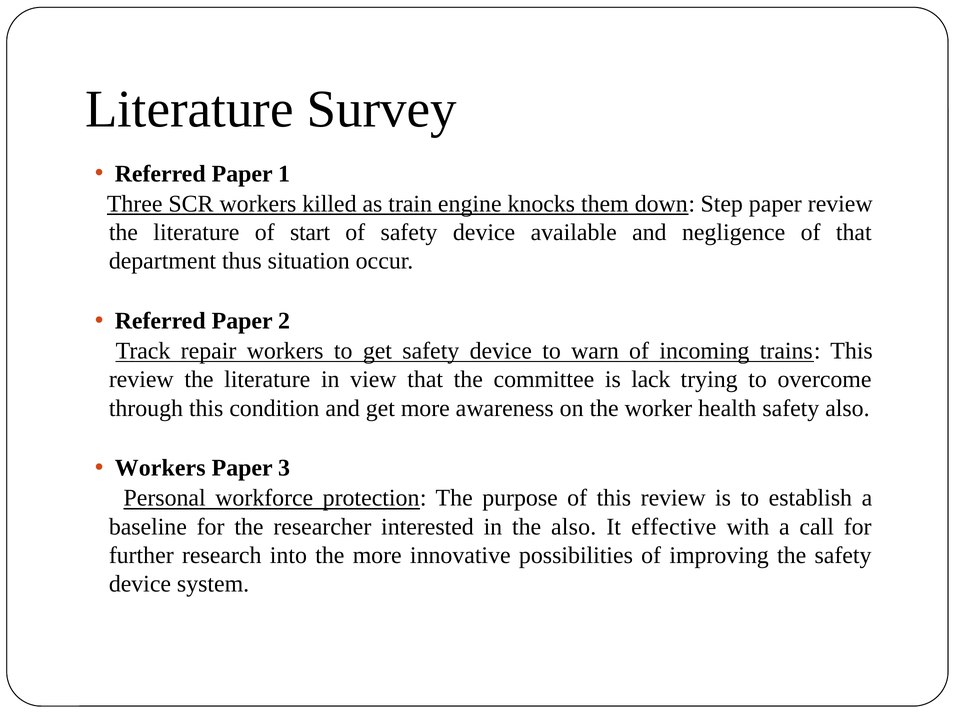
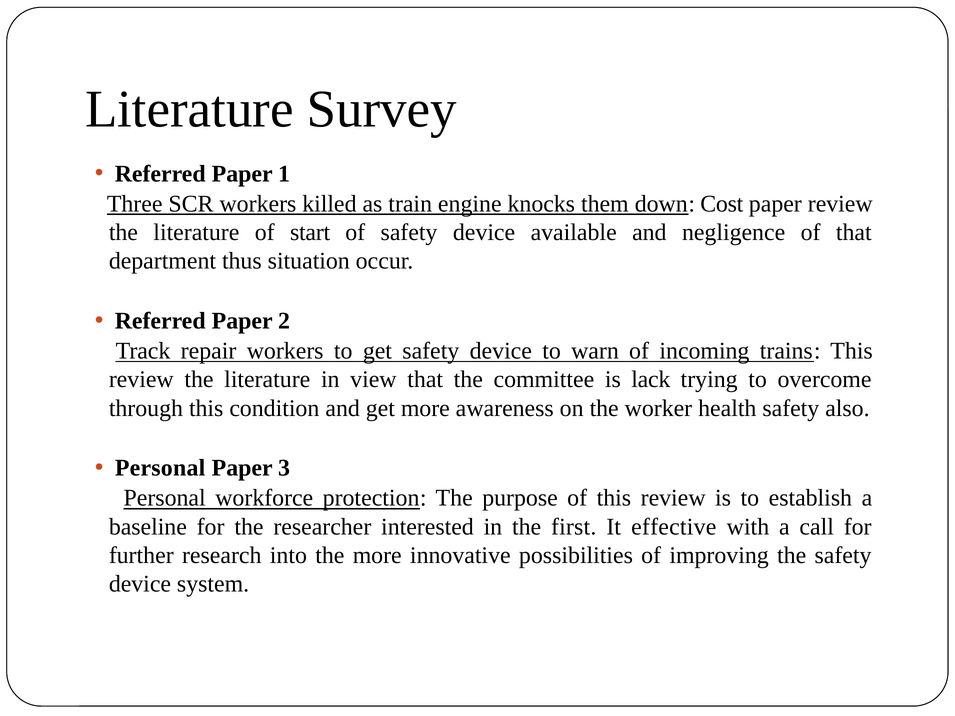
Step: Step -> Cost (722, 204)
Workers: Workers -> Personal (160, 468)
the also: also -> first (574, 527)
